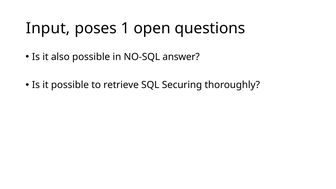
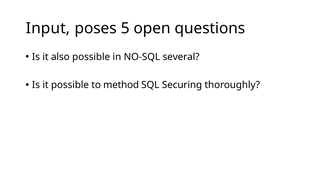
1: 1 -> 5 (125, 28)
answer: answer -> several (181, 57)
retrieve: retrieve -> method (121, 85)
